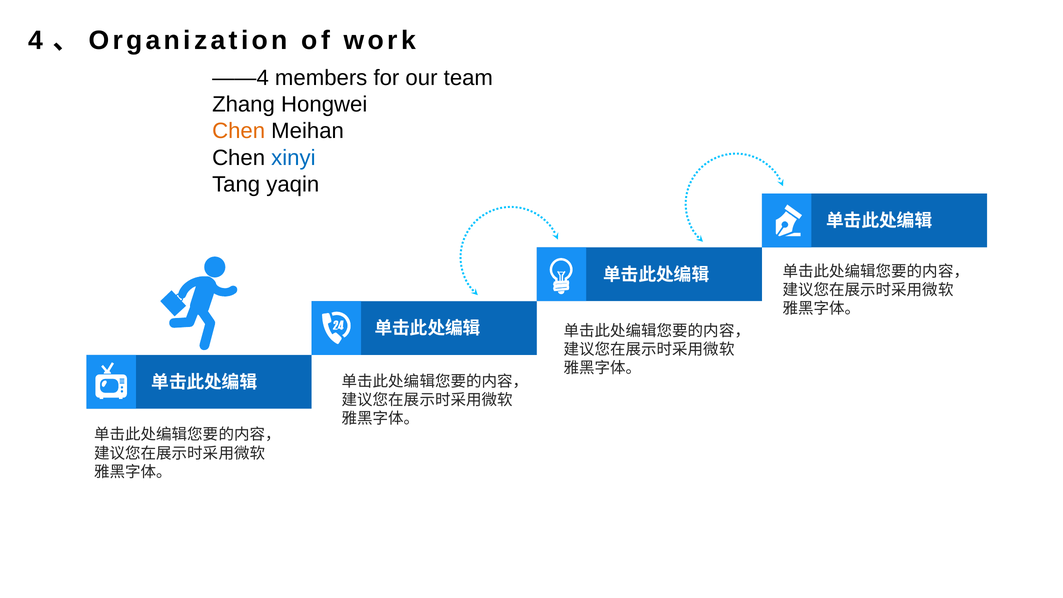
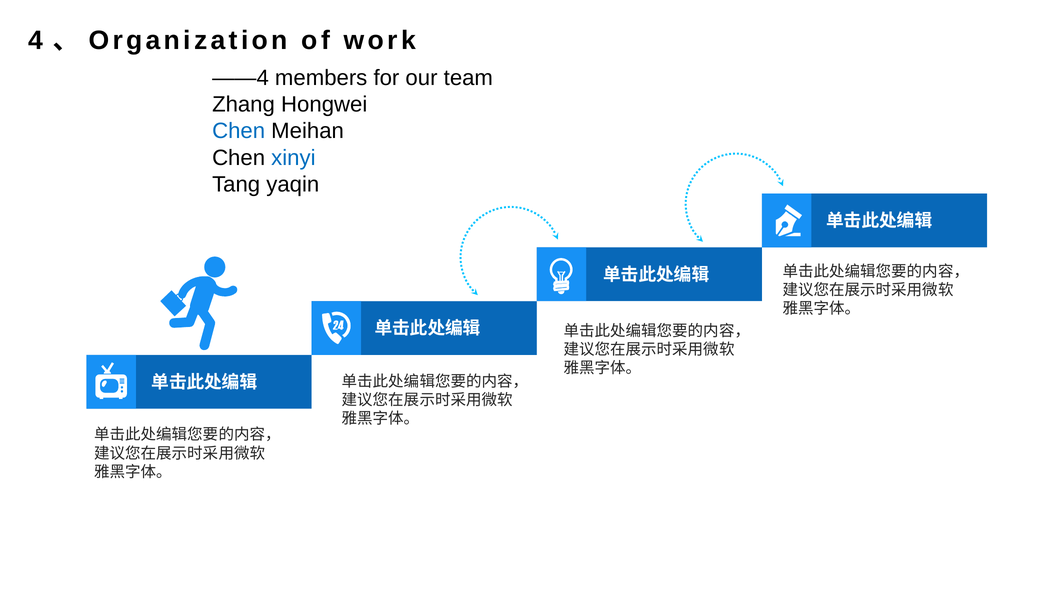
Chen colour: orange -> blue (239, 131)
